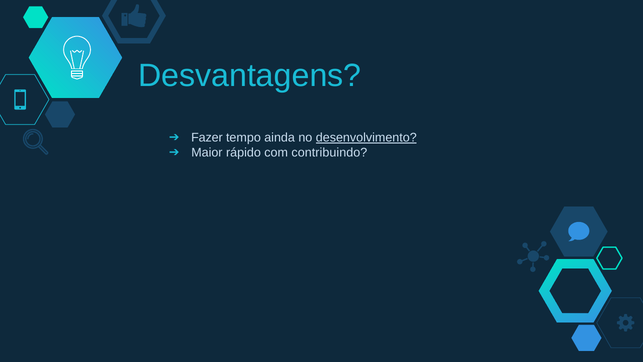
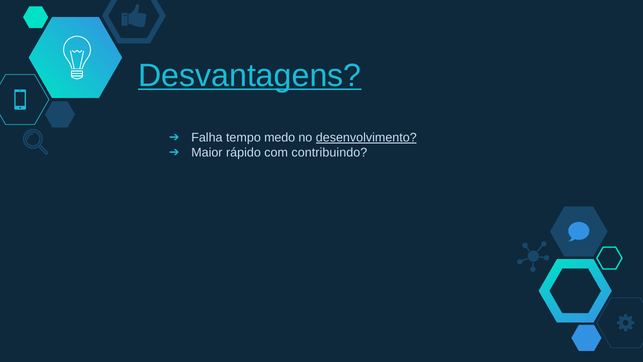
Desvantagens underline: none -> present (250, 75)
Fazer: Fazer -> Falha (207, 138)
ainda: ainda -> medo (280, 138)
